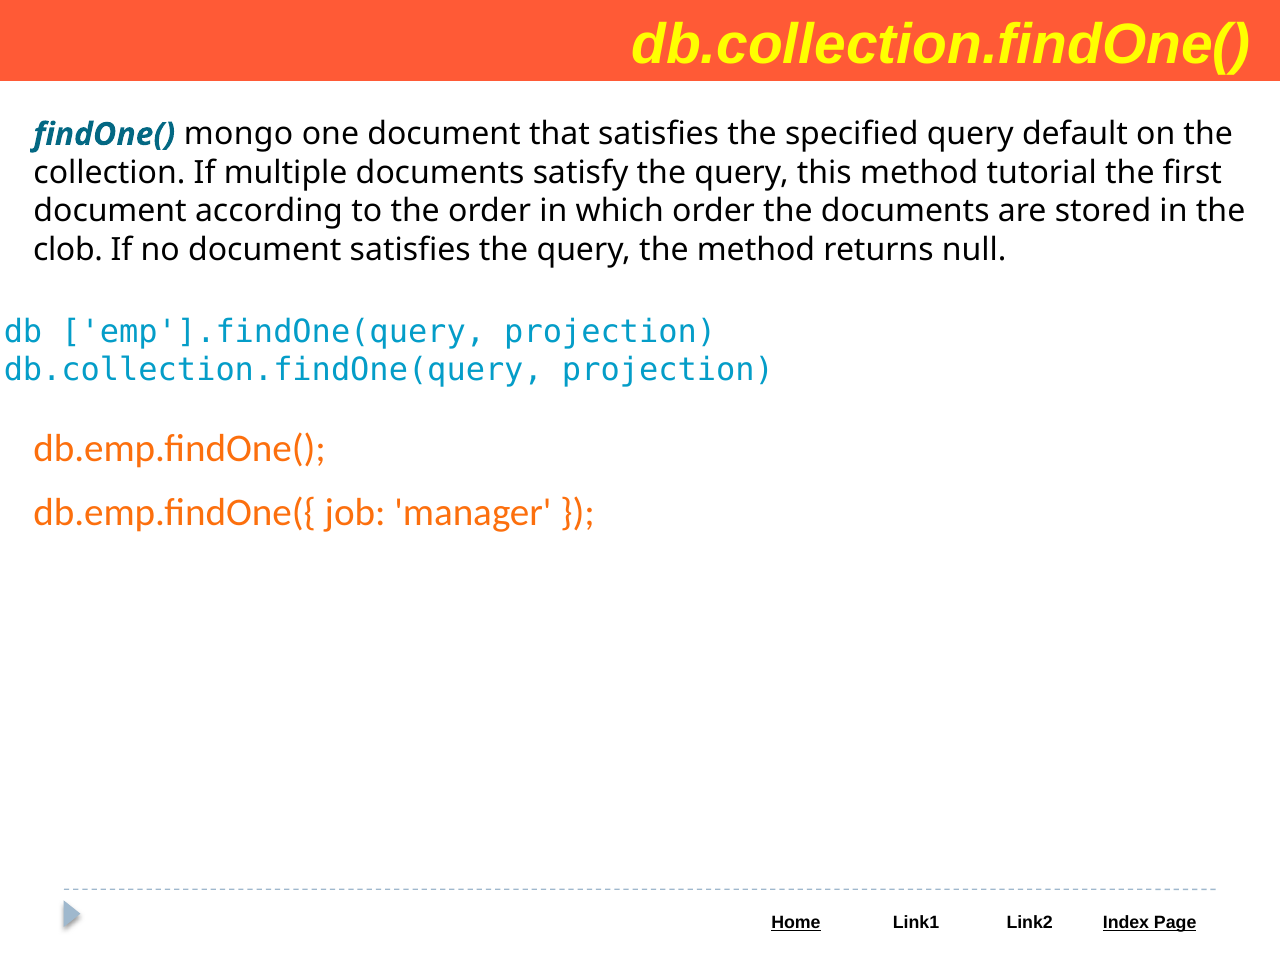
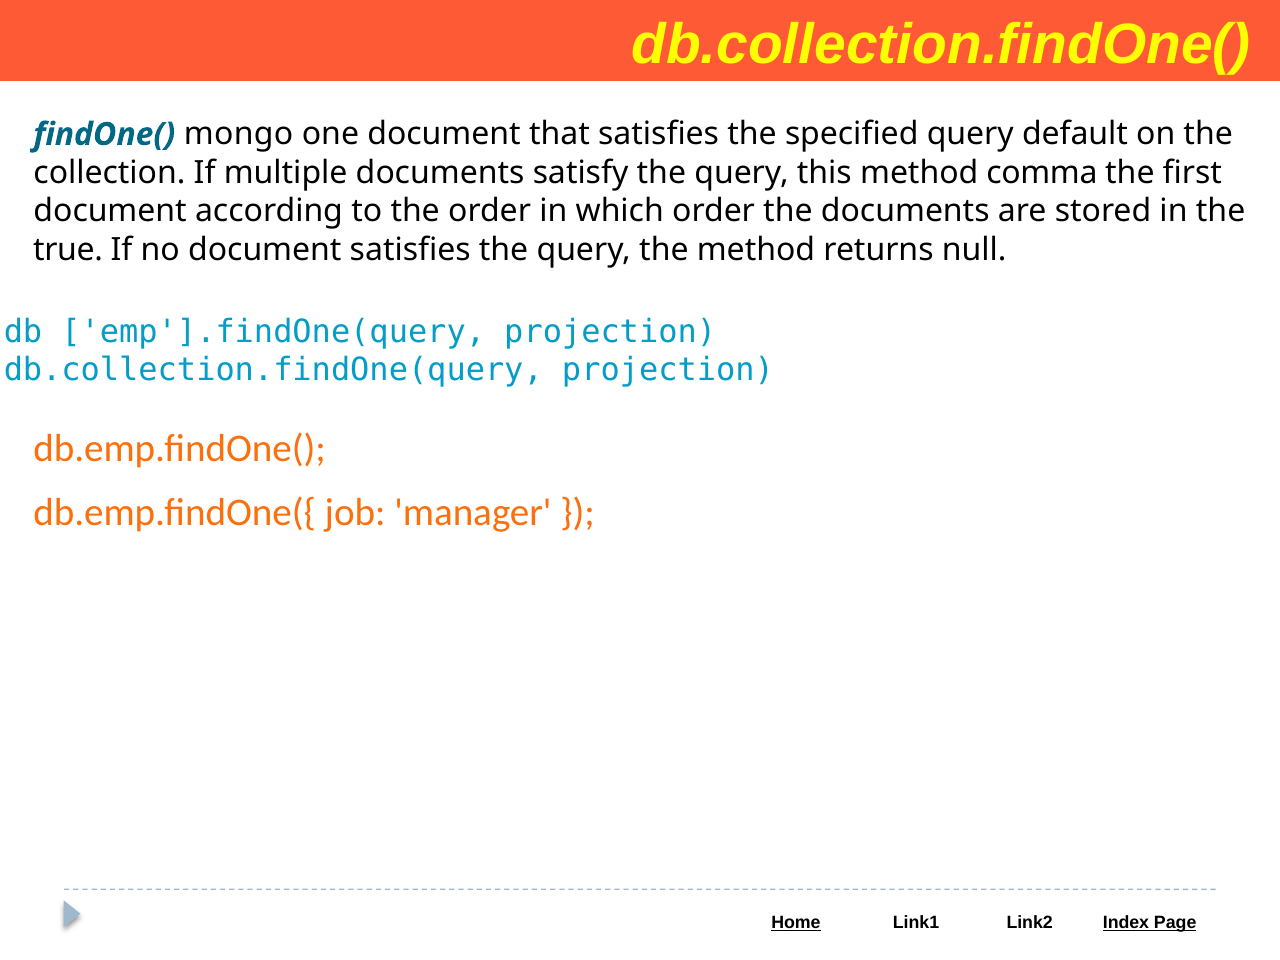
tutorial: tutorial -> comma (1042, 173)
clob: clob -> true (68, 250)
